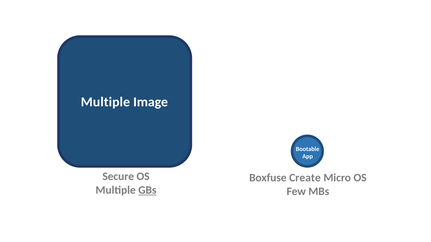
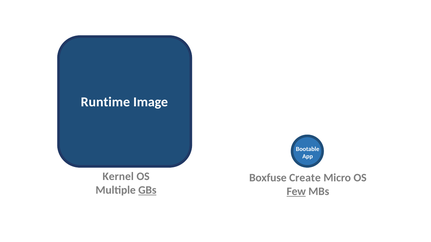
Multiple: Multiple -> Runtime (105, 102)
Secure: Secure -> Kernel (118, 177)
Few underline: none -> present (296, 192)
